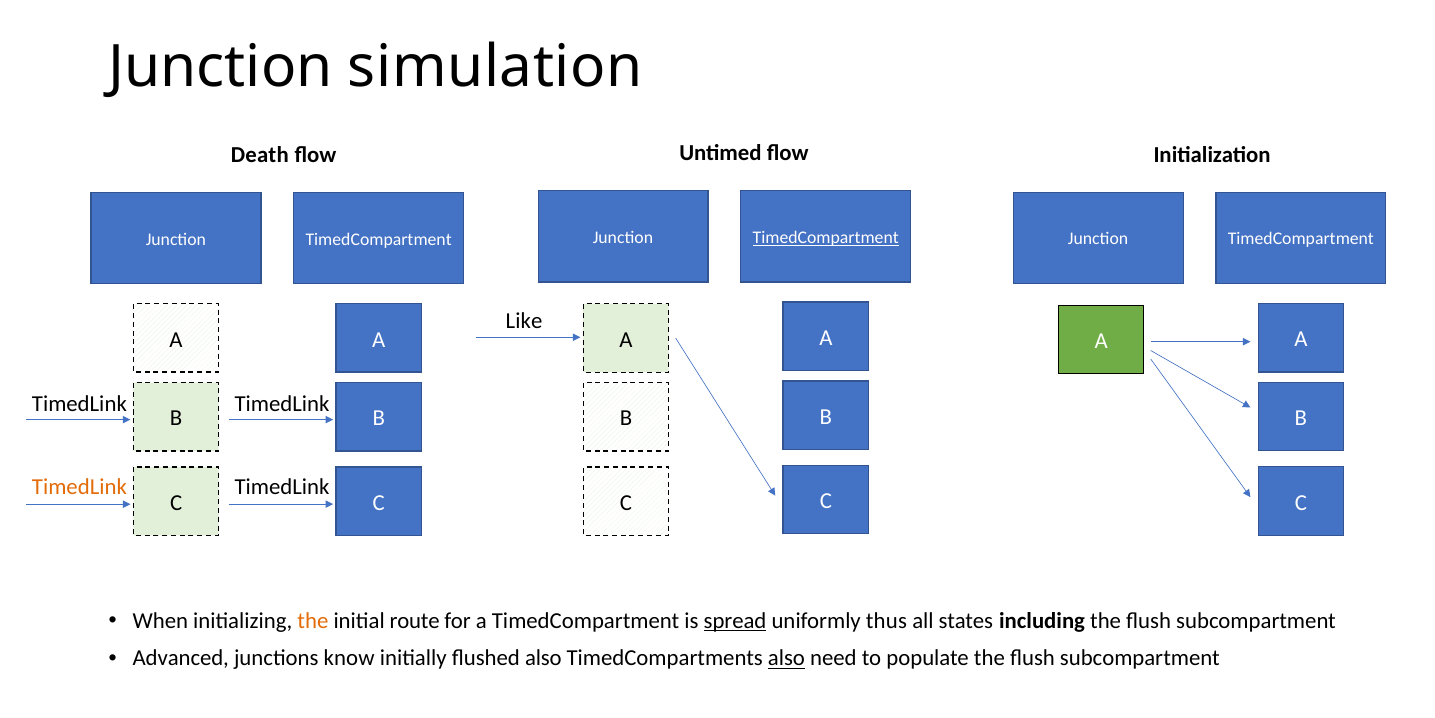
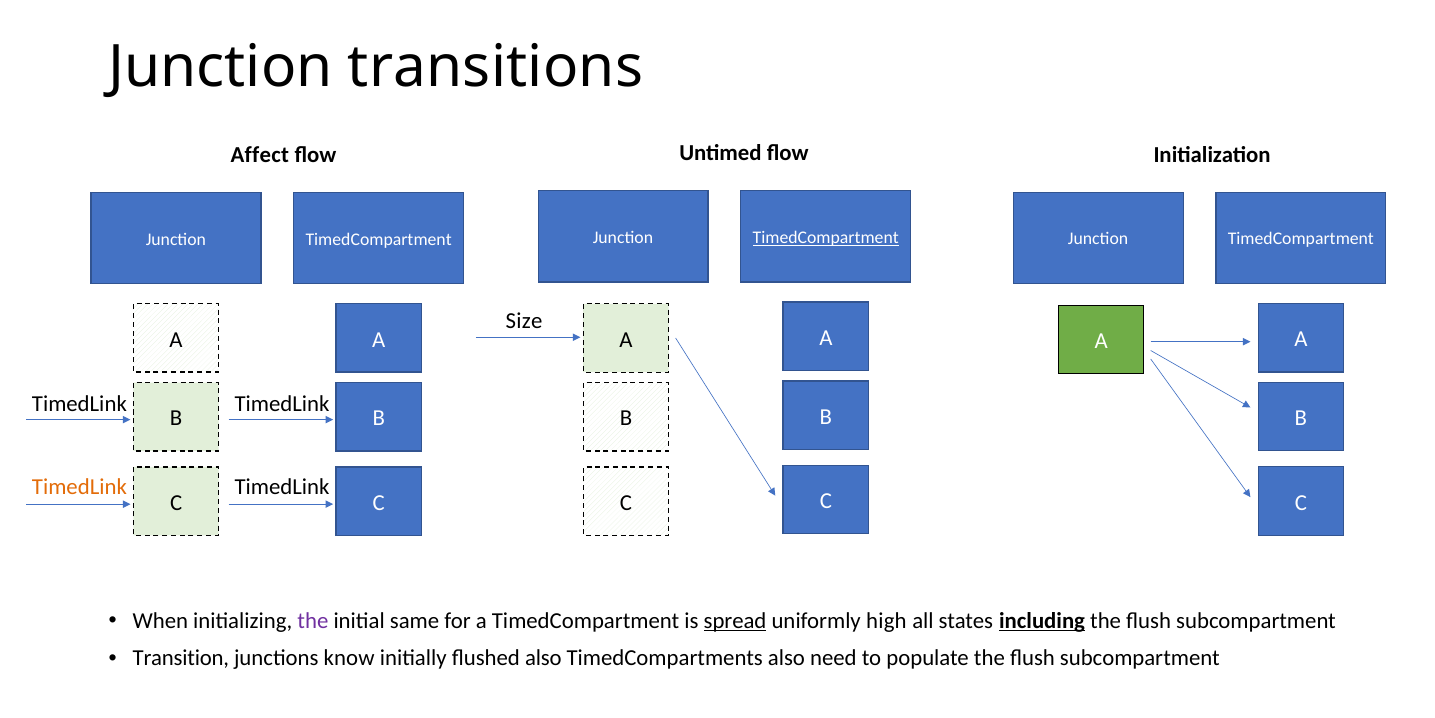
simulation: simulation -> transitions (496, 67)
Death: Death -> Affect (260, 155)
Like: Like -> Size (524, 321)
the colour: orange -> purple (313, 620)
route: route -> same (415, 620)
thus: thus -> high (886, 620)
including underline: none -> present (1042, 620)
Advanced: Advanced -> Transition (181, 658)
also underline: present -> none (786, 658)
